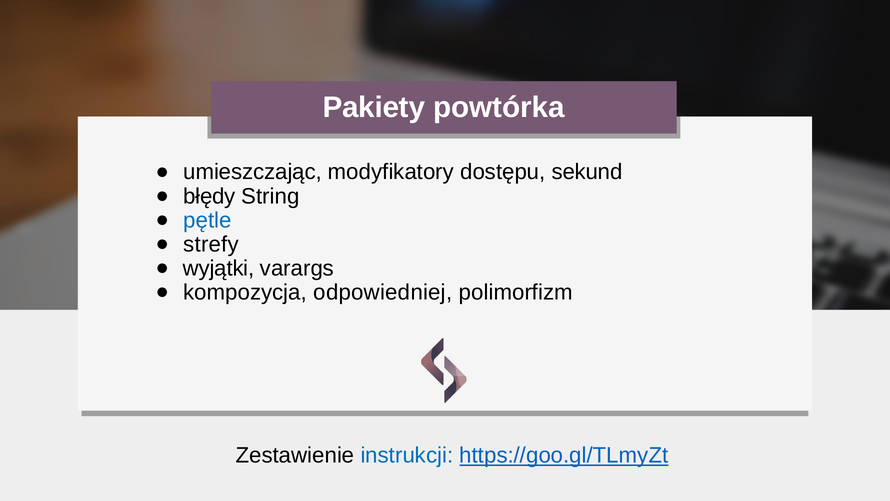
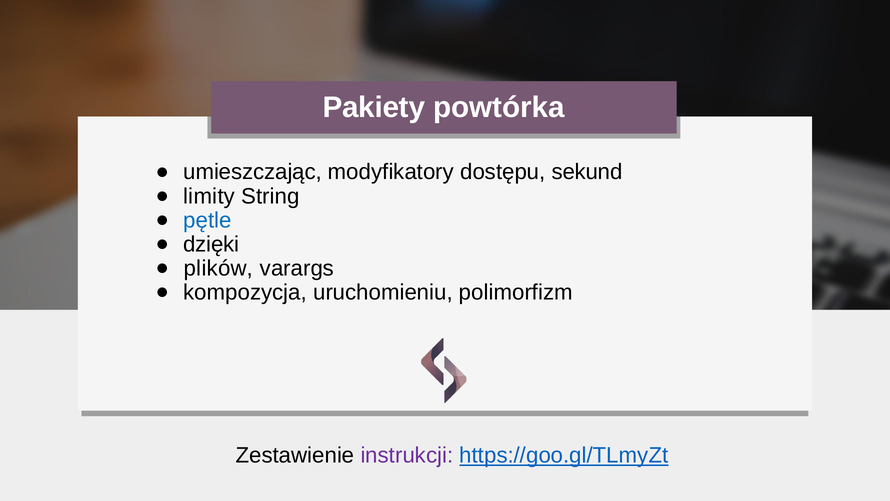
błędy: błędy -> limity (209, 196)
strefy: strefy -> dzięki (211, 244)
wyjątki: wyjątki -> plików (218, 268)
odpowiedniej: odpowiedniej -> uruchomieniu (383, 292)
instrukcji colour: blue -> purple (407, 455)
